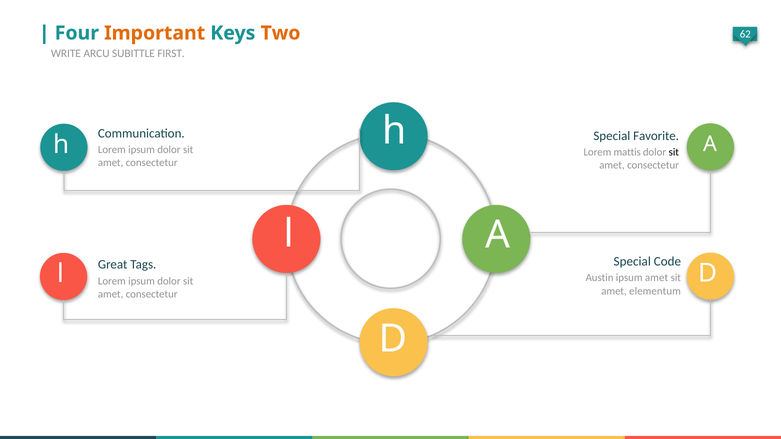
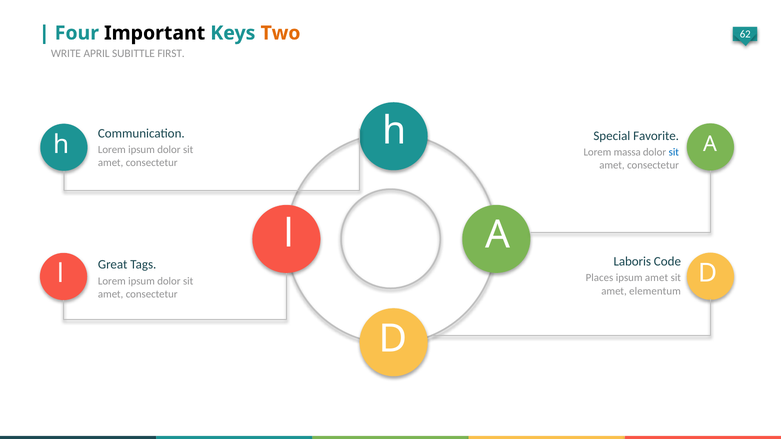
Important colour: orange -> black (155, 33)
ARCU: ARCU -> APRIL (97, 53)
mattis: mattis -> massa (627, 152)
sit colour: black -> blue (674, 152)
Special: Special -> Laboris (632, 262)
Austin: Austin -> Places (599, 278)
